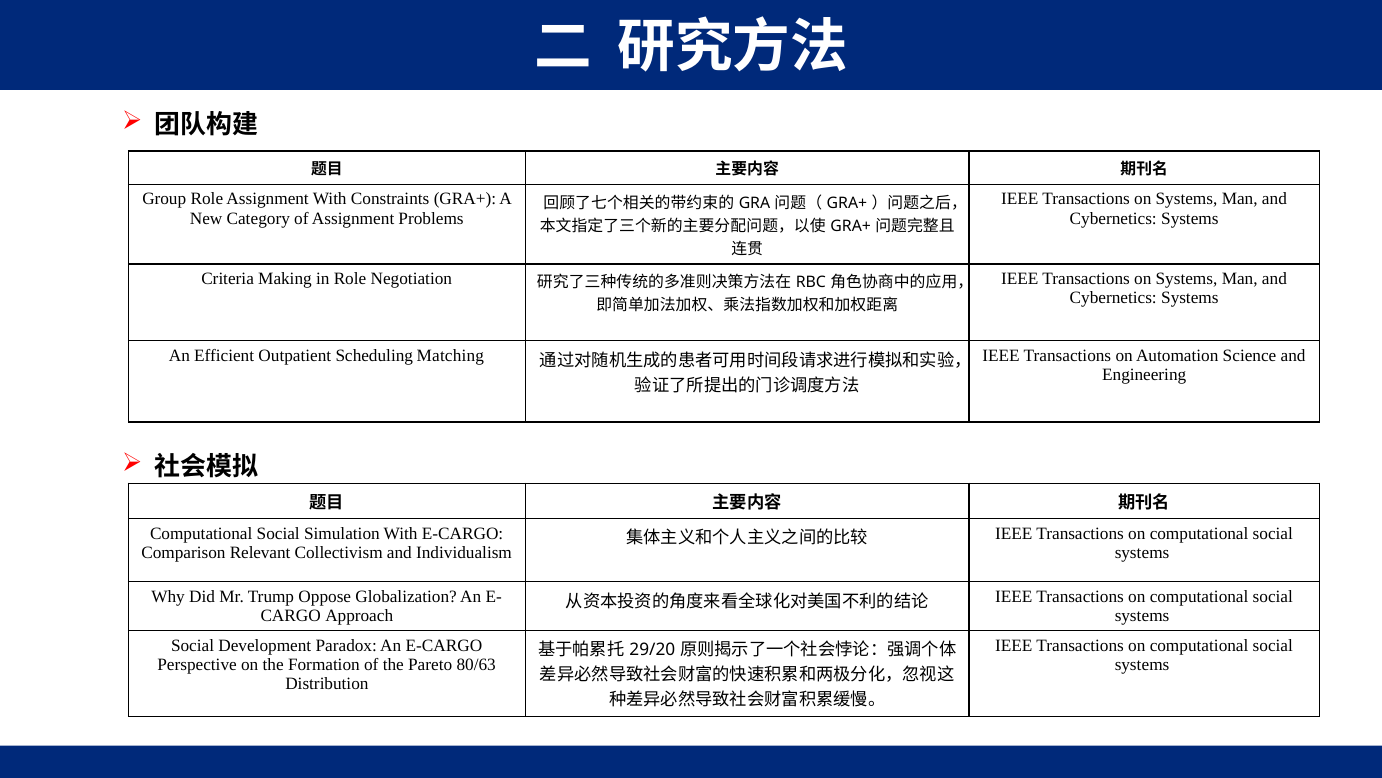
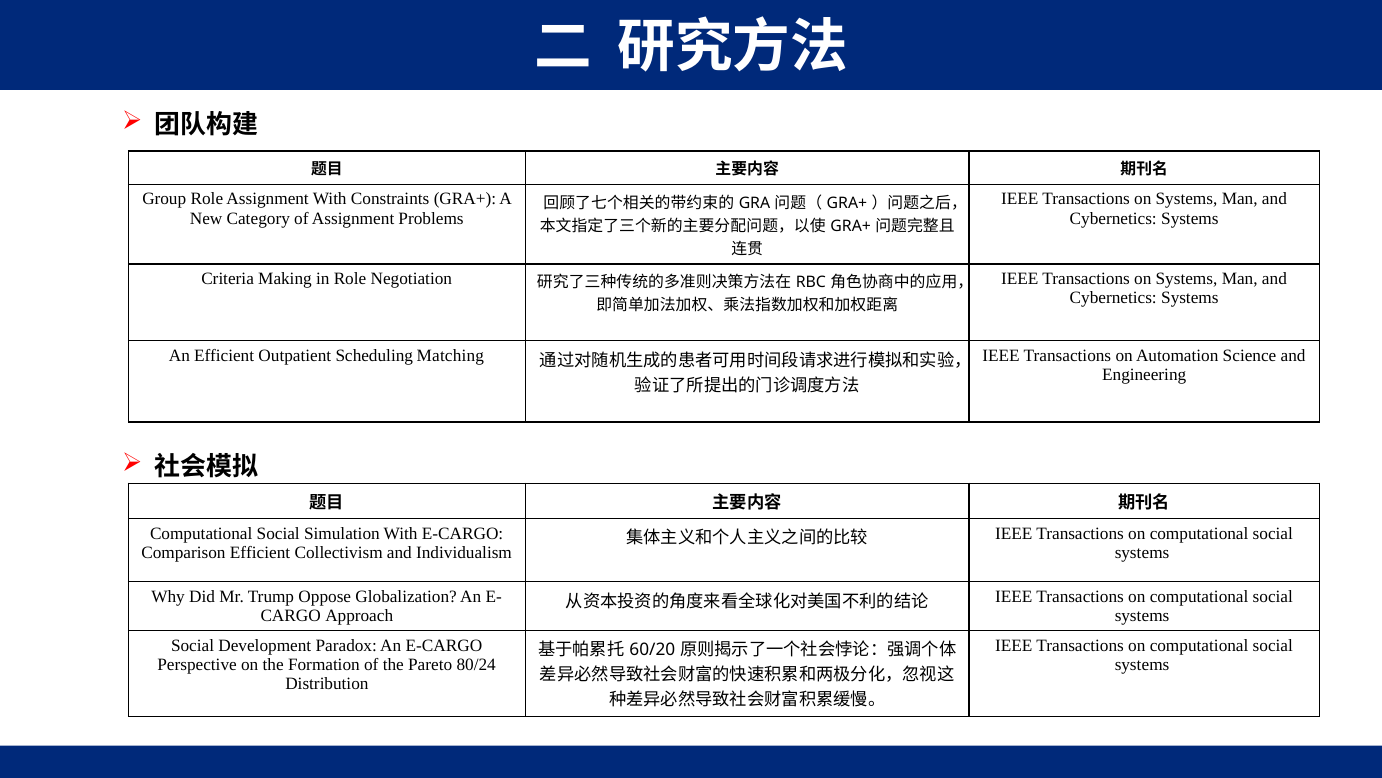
Comparison Relevant: Relevant -> Efficient (260, 552)
29/20: 29/20 -> 60/20 (652, 650)
80/63: 80/63 -> 80/24 (476, 664)
